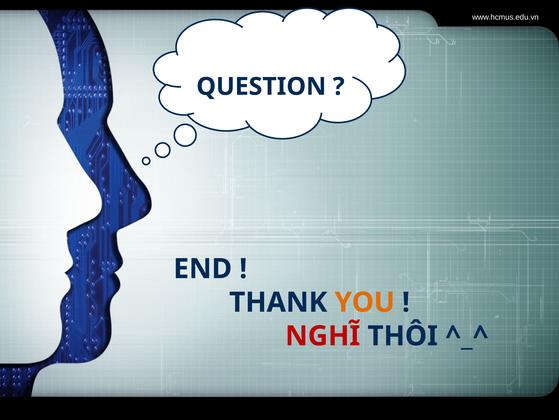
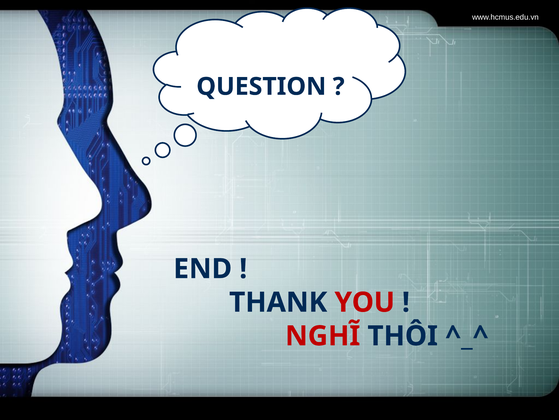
YOU colour: orange -> red (365, 302)
